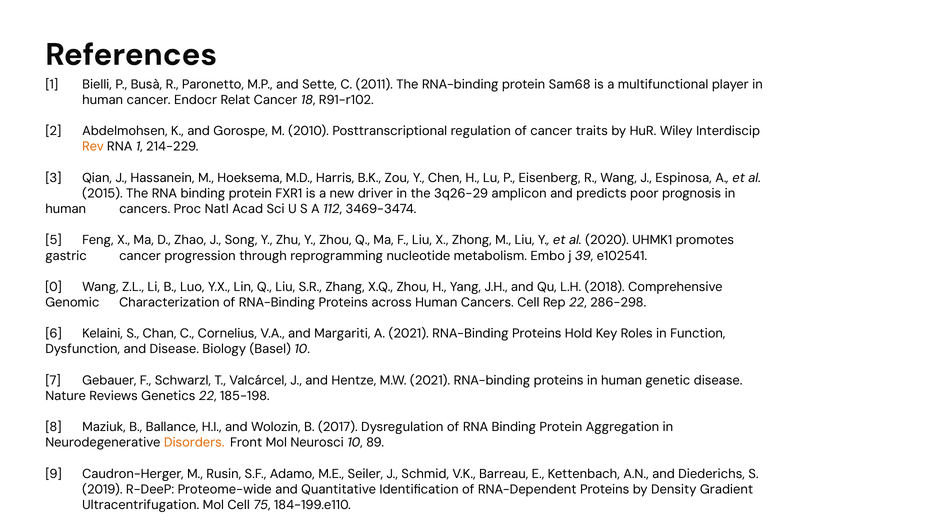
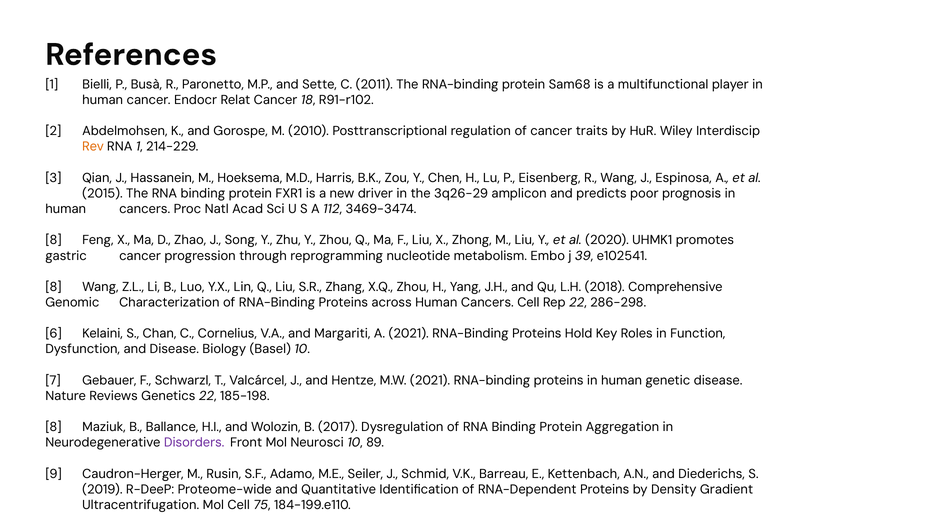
5: 5 -> 8 (53, 240)
0: 0 -> 8 (53, 287)
Disorders colour: orange -> purple (194, 443)
